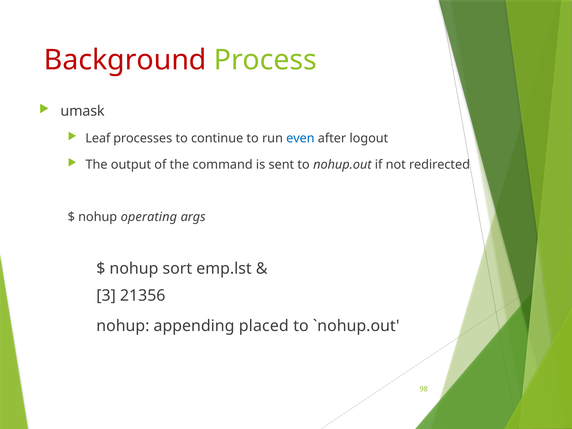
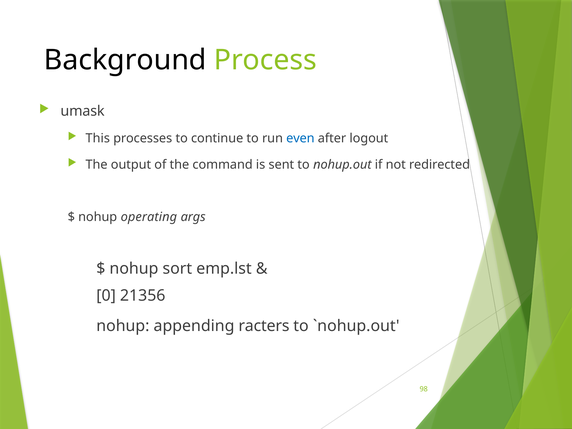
Background colour: red -> black (125, 60)
Leaf: Leaf -> This (98, 138)
3: 3 -> 0 (106, 296)
placed: placed -> racters (264, 326)
